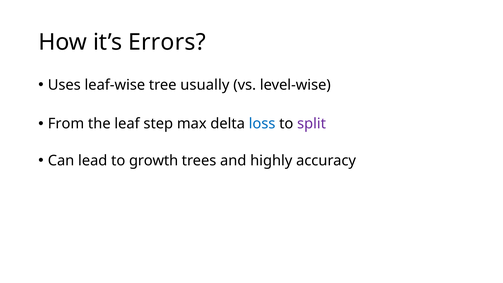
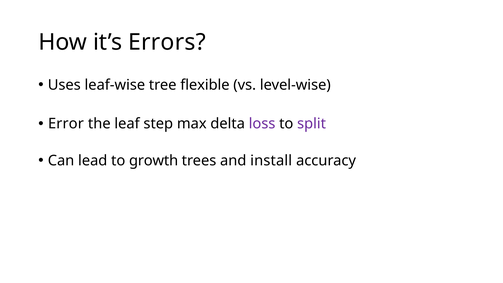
usually: usually -> flexible (205, 85)
From: From -> Error (66, 124)
loss colour: blue -> purple (262, 124)
highly: highly -> install (271, 161)
